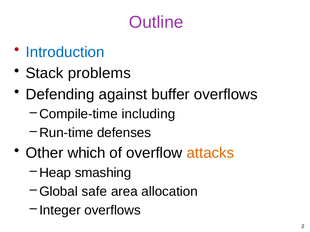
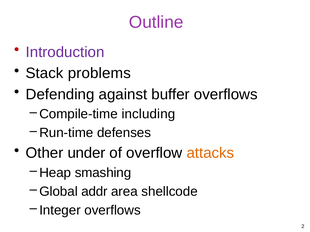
Introduction colour: blue -> purple (65, 52)
which: which -> under (86, 153)
safe: safe -> addr (94, 192)
allocation: allocation -> shellcode (170, 192)
